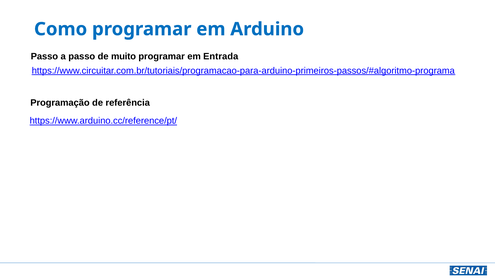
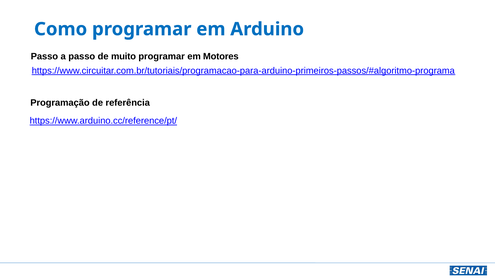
Entrada: Entrada -> Motores (221, 56)
